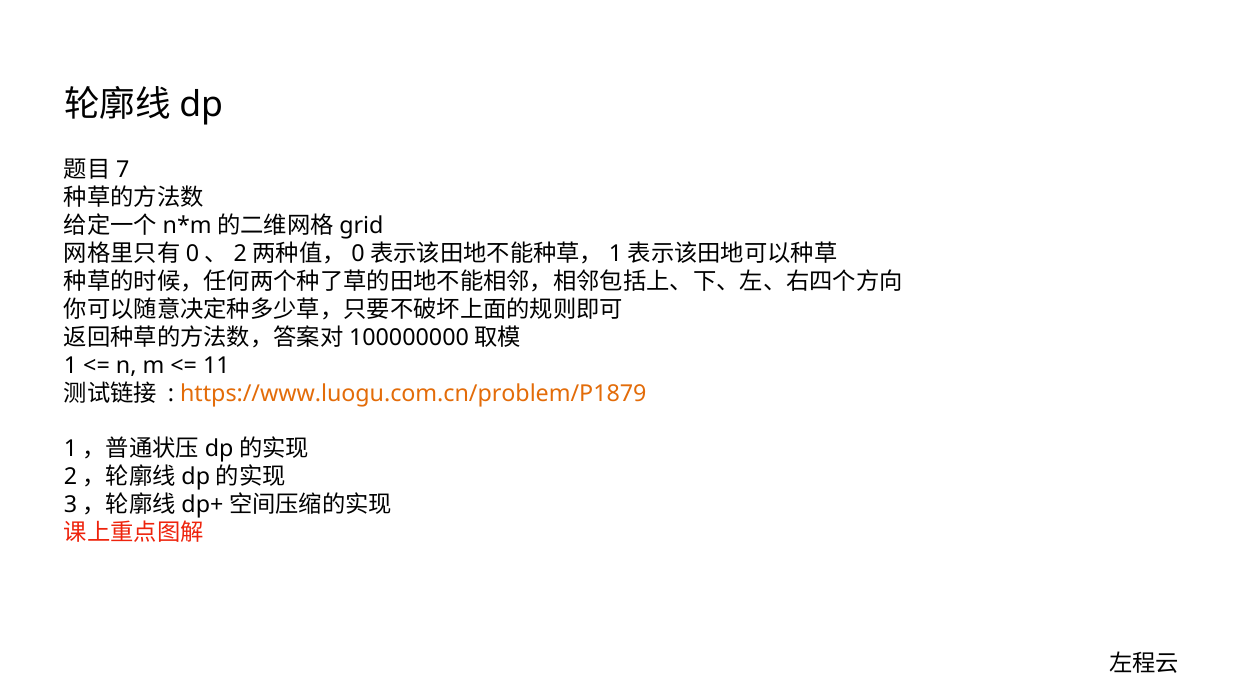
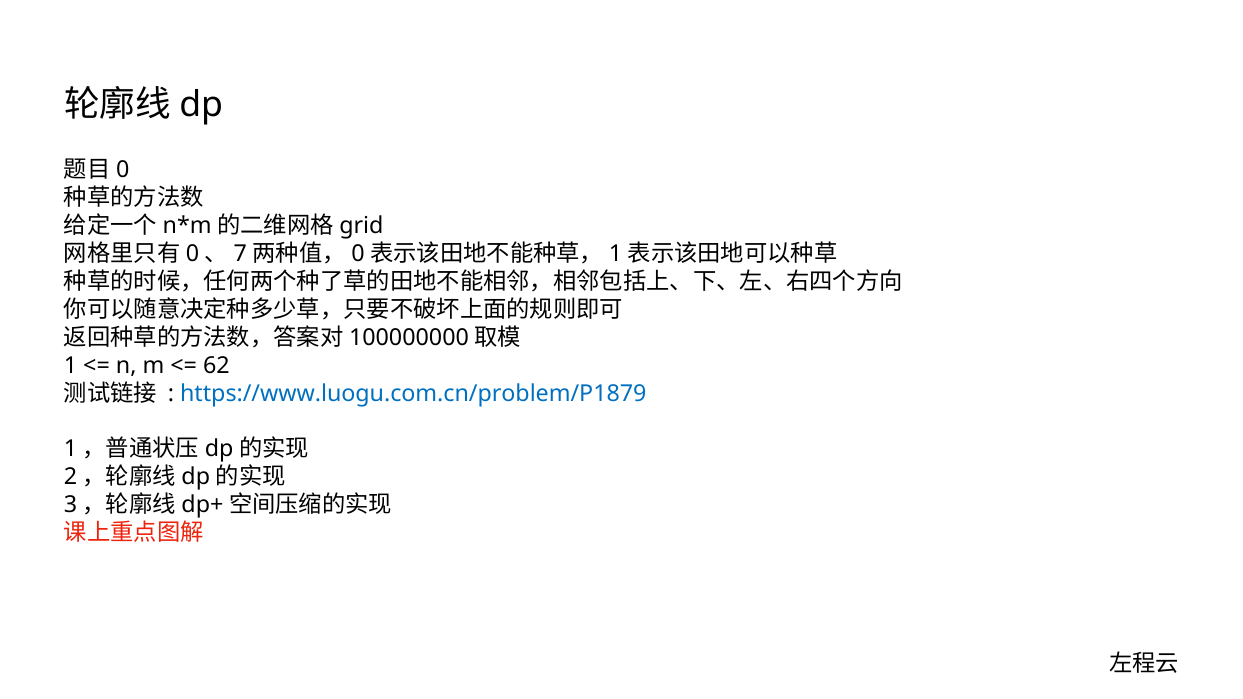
7: 7 -> 0 (123, 170)
2: 2 -> 7 (240, 254)
11: 11 -> 62 (216, 366)
https://www.luogu.com.cn/problem/P1879 colour: orange -> blue (413, 393)
